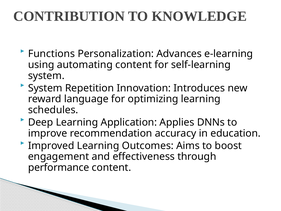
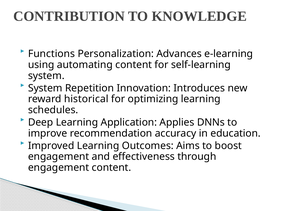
language: language -> historical (86, 99)
performance: performance -> engagement (59, 167)
